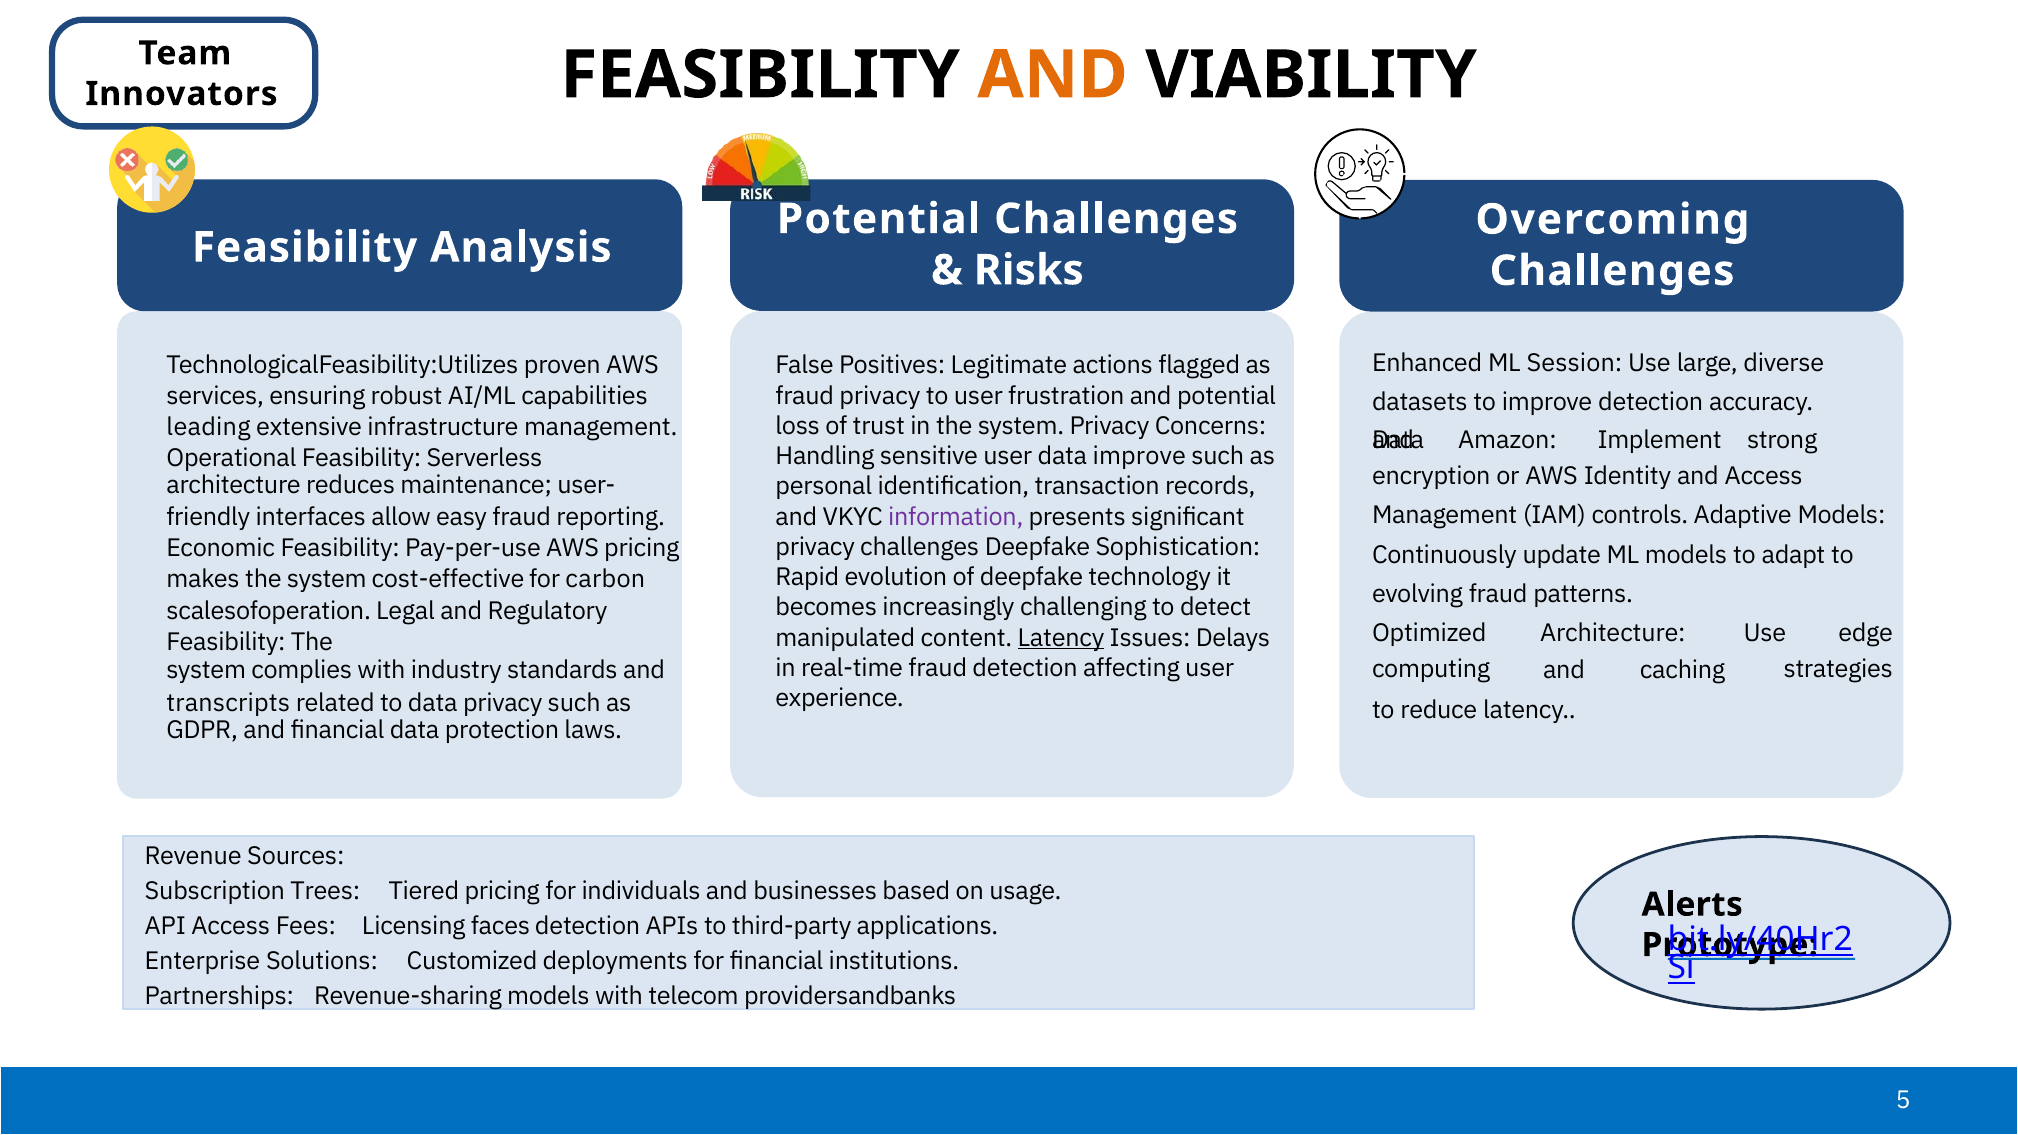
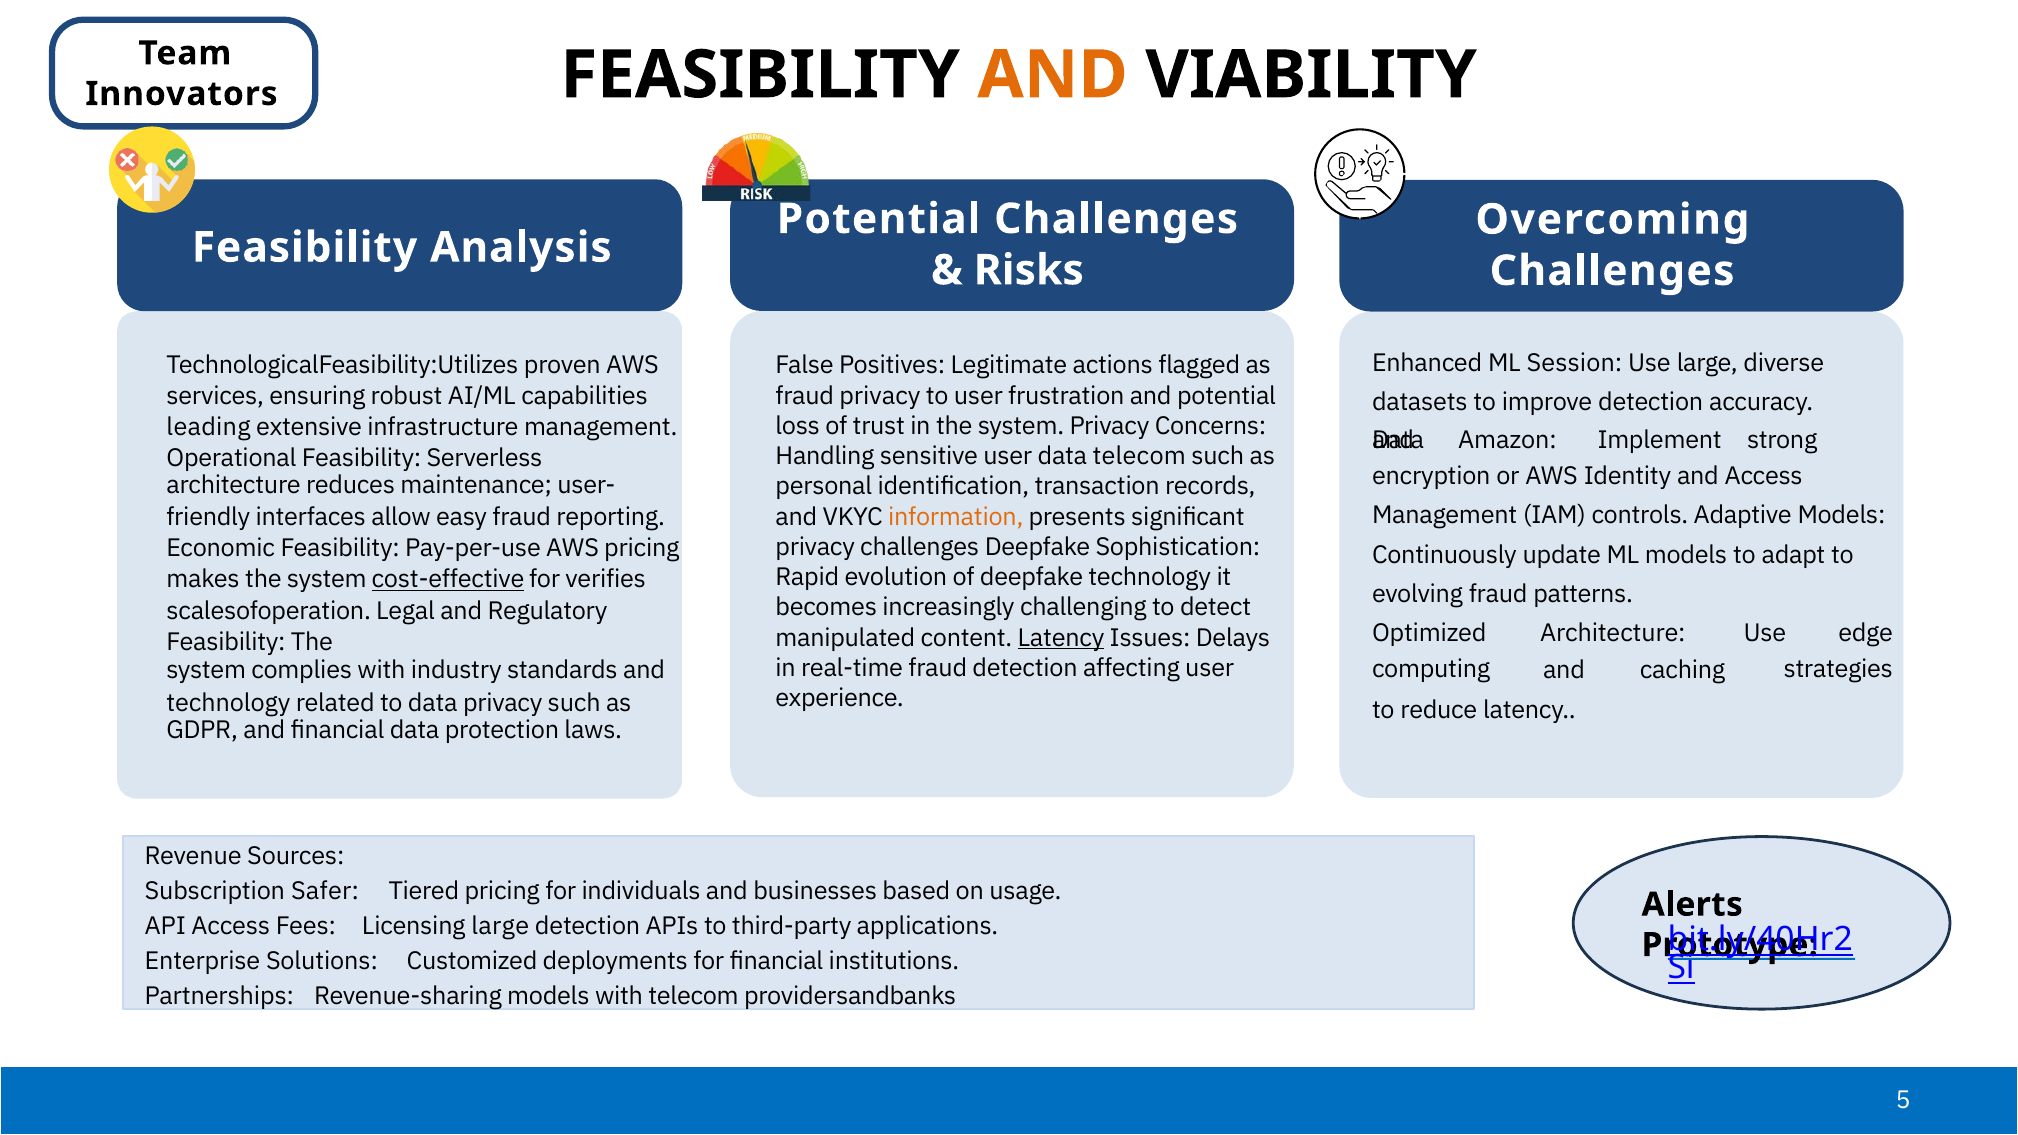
data improve: improve -> telecom (1139, 456)
information colour: purple -> orange (956, 517)
cost-effective underline: none -> present (448, 580)
carbon: carbon -> verifies (606, 580)
transcripts: transcripts -> technology (228, 703)
Trees: Trees -> Safer (325, 891)
Licensing faces: faces -> large (500, 926)
